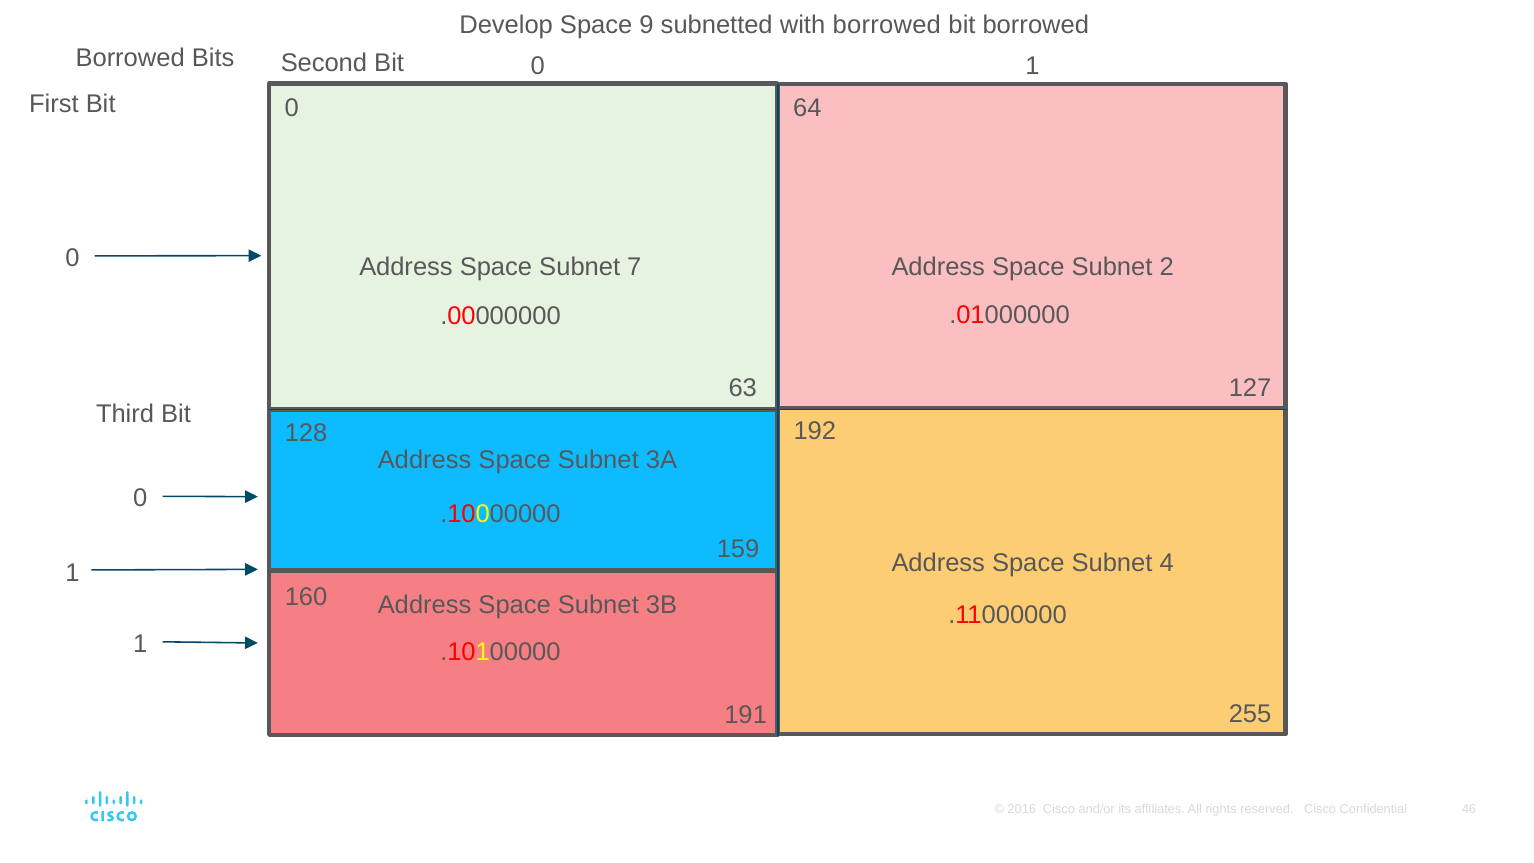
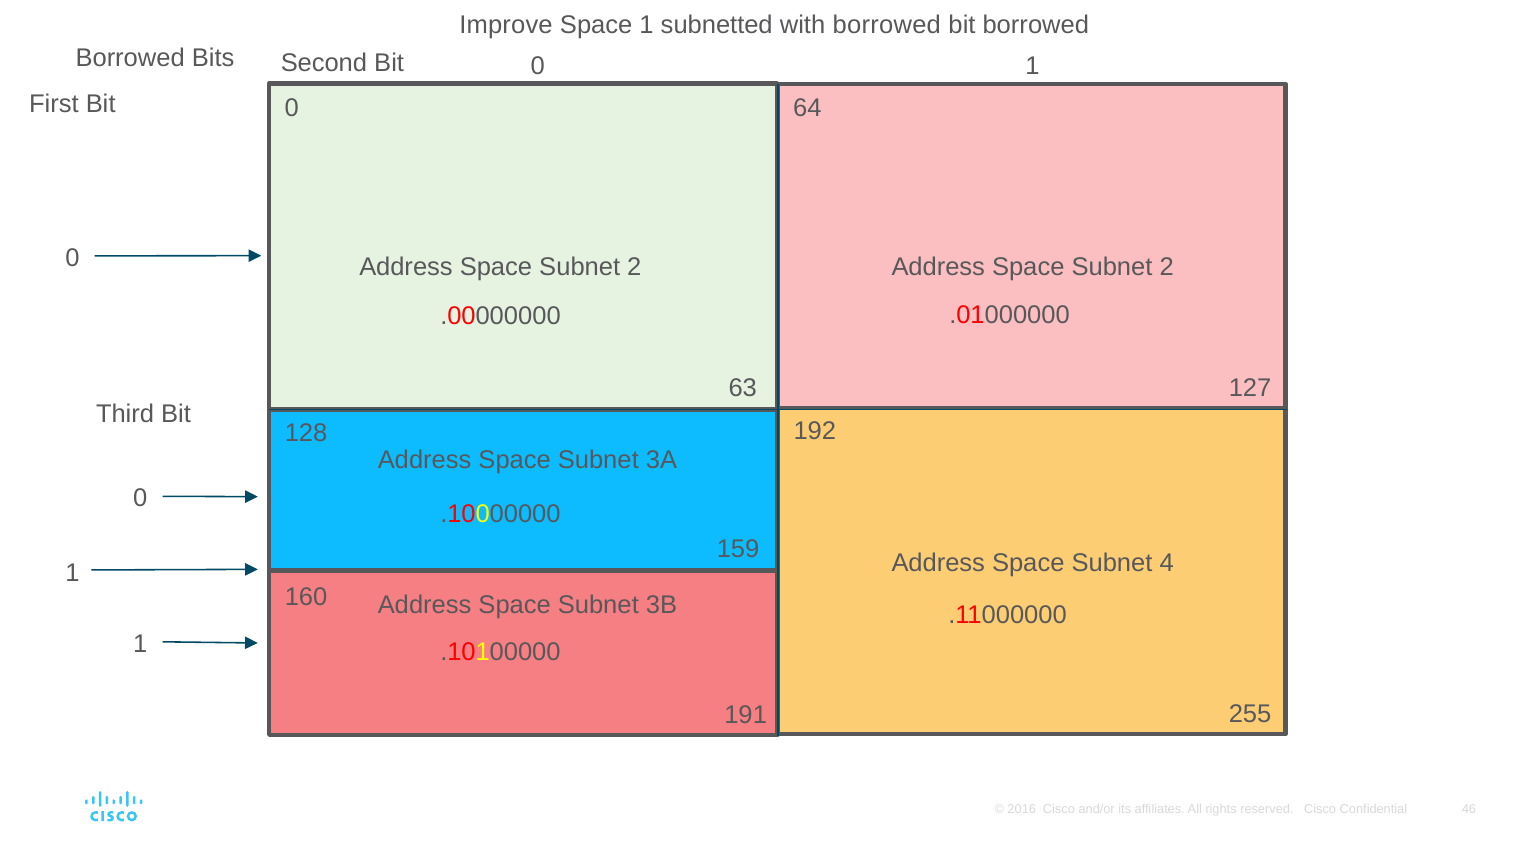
Develop: Develop -> Improve (506, 25)
Space 9: 9 -> 1 (646, 25)
7: 7 -> 2 (634, 267)
